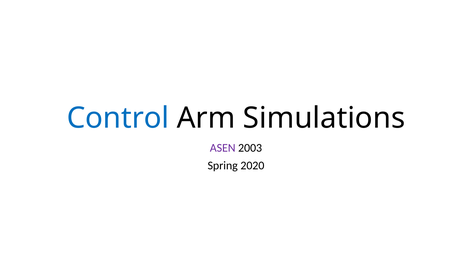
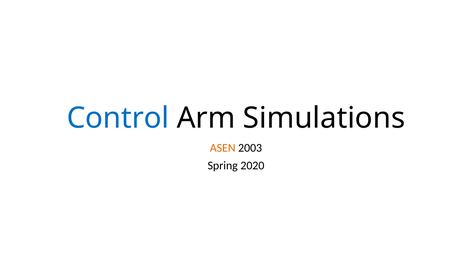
ASEN colour: purple -> orange (223, 148)
